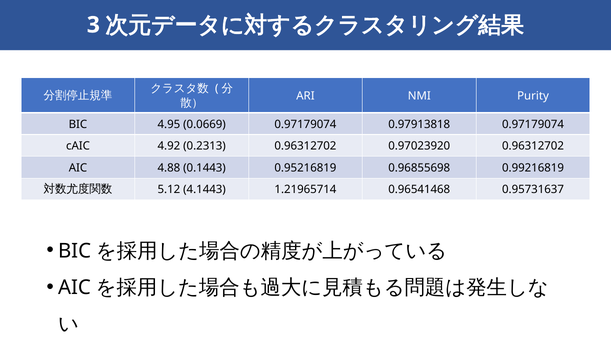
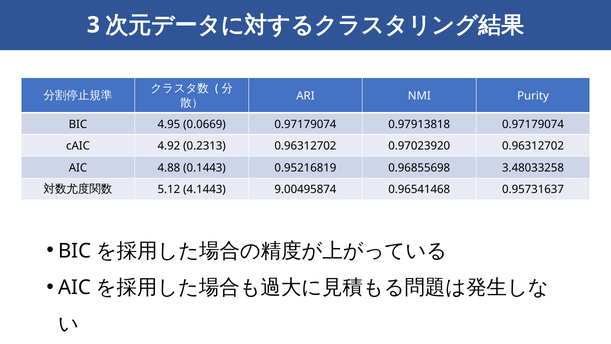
0.99216819: 0.99216819 -> 3.48033258 (533, 168)
1.21965714: 1.21965714 -> 9.00495874 (305, 190)
